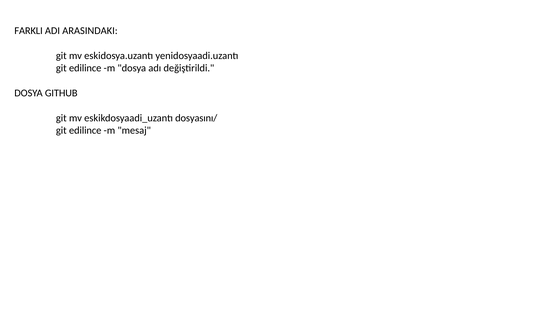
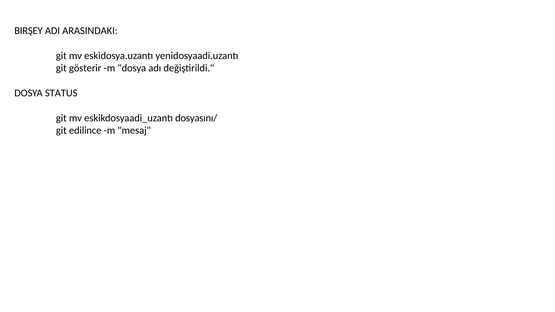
FARKLI: FARKLI -> BIRŞEY (29, 31)
edilince: edilince -> gösterir (85, 68)
GITHUB: GITHUB -> STATUS (61, 93)
